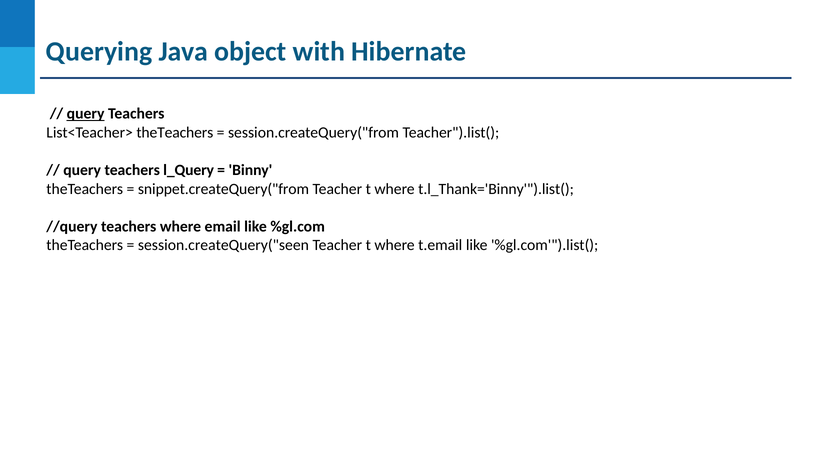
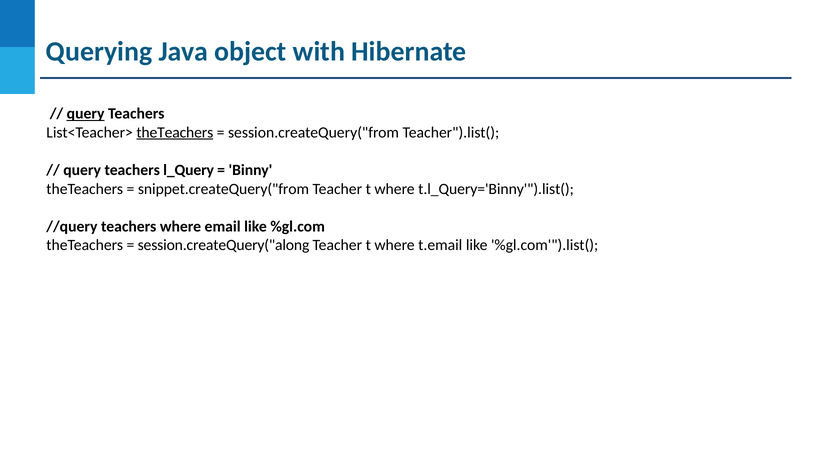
theTeachers underline: none -> present (175, 133)
t.l_Thank='Binny'").list(: t.l_Thank='Binny'").list( -> t.l_Query='Binny'").list( (496, 189)
session.createQuery("seen: session.createQuery("seen -> session.createQuery("along (224, 245)
